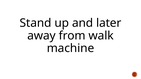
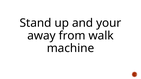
later: later -> your (109, 23)
